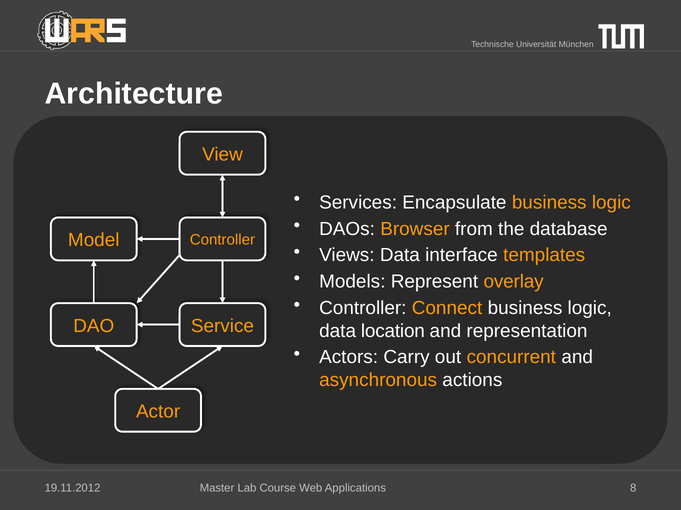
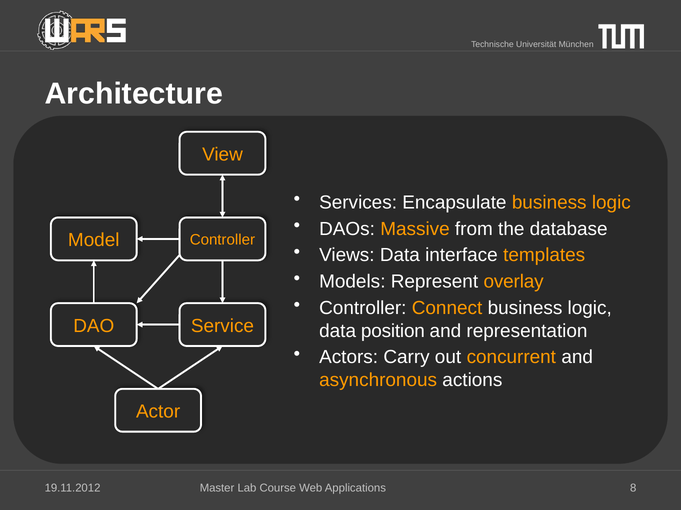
Browser: Browser -> Massive (415, 229)
location: location -> position (393, 331)
